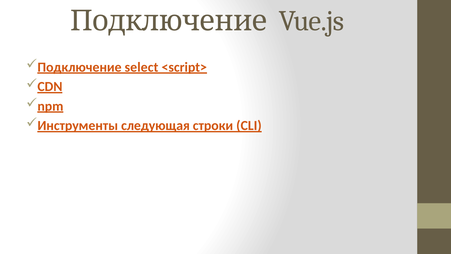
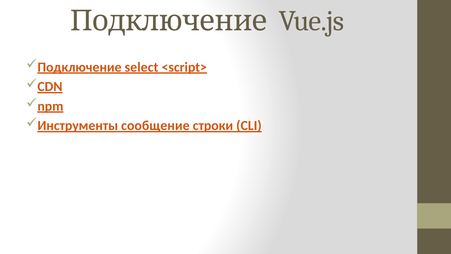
следующая: следующая -> сообщение (155, 126)
